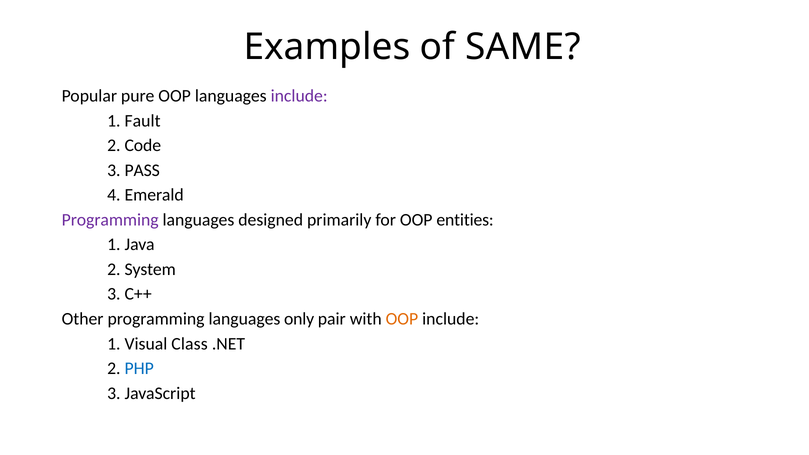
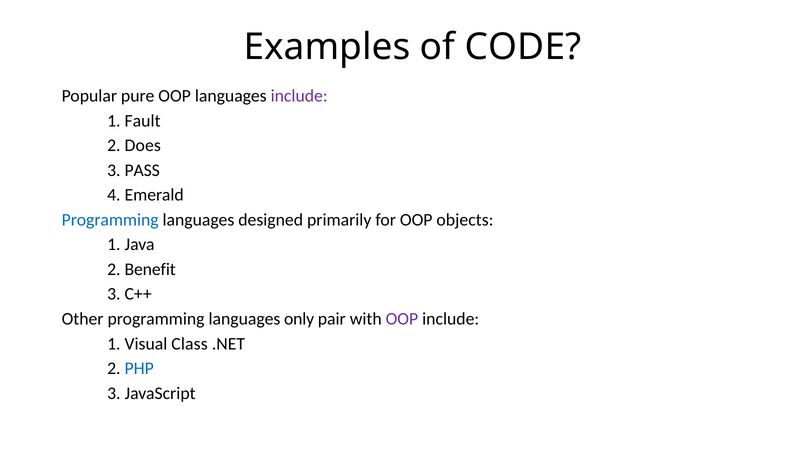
SAME: SAME -> CODE (523, 47)
Code: Code -> Does (143, 146)
Programming colour: purple -> blue (110, 220)
entities: entities -> objects (465, 220)
System: System -> Benefit (150, 269)
OOP colour: orange -> purple (402, 319)
